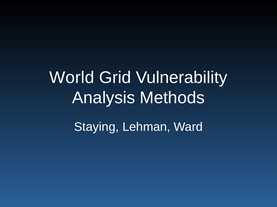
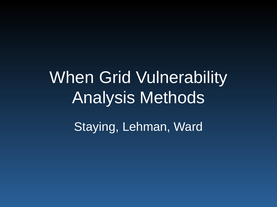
World: World -> When (72, 78)
